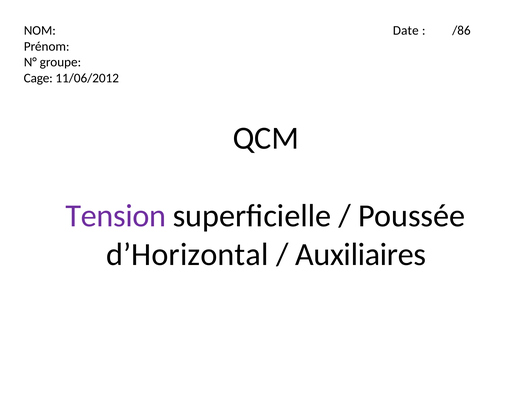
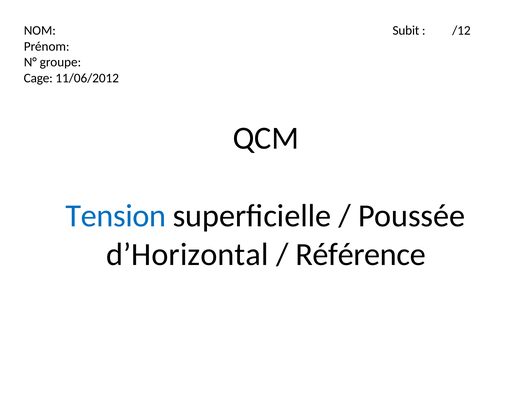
Date: Date -> Subit (406, 31)
/86: /86 -> /12 (461, 31)
Tension colour: purple -> blue (116, 215)
Auxiliaires: Auxiliaires -> Référence (361, 254)
